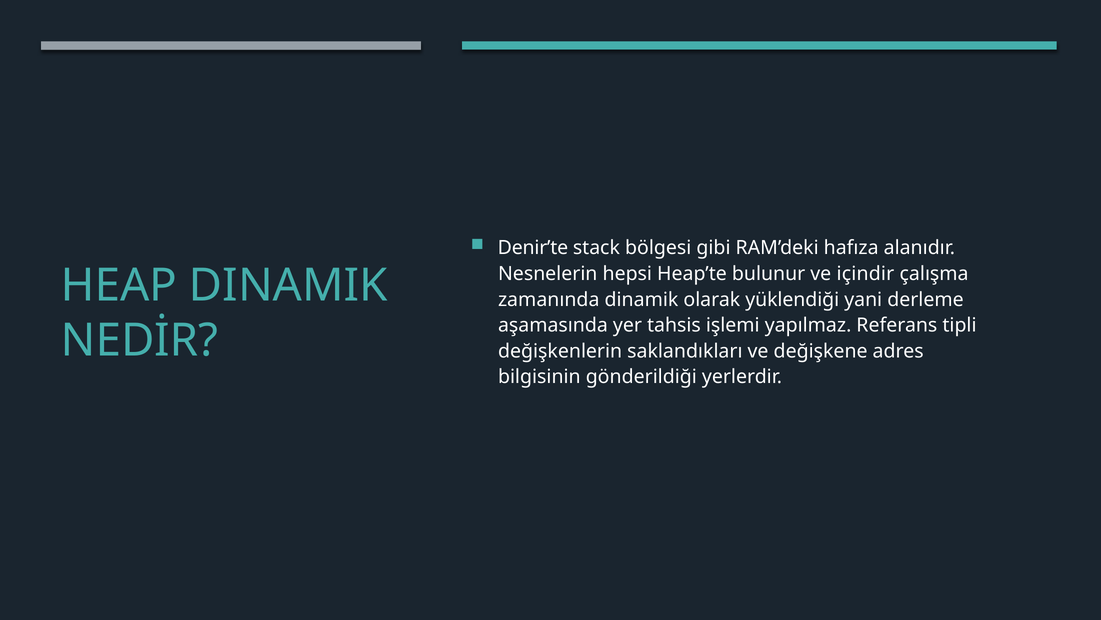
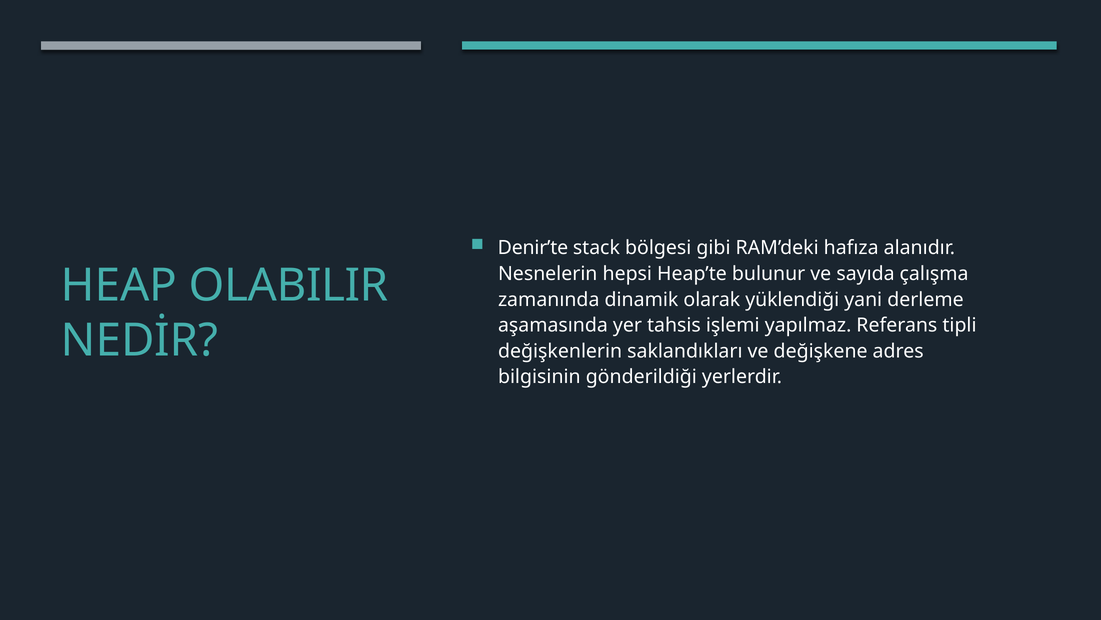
içindir: içindir -> sayıda (866, 274)
HEAP DINAMIK: DINAMIK -> OLABILIR (289, 285)
